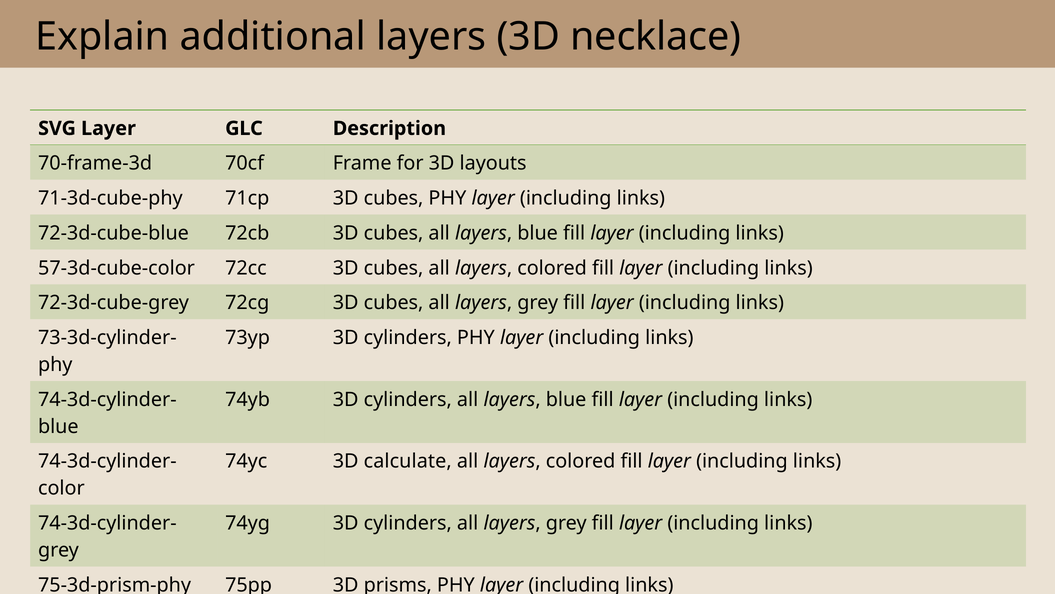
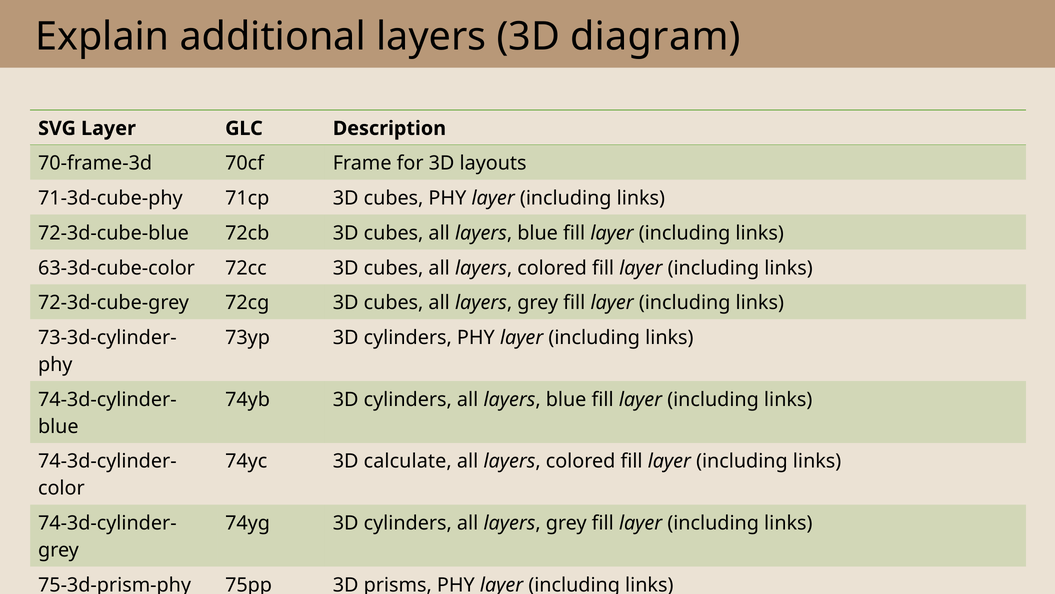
necklace: necklace -> diagram (655, 37)
57-3d-cube-color: 57-3d-cube-color -> 63-3d-cube-color (116, 268)
